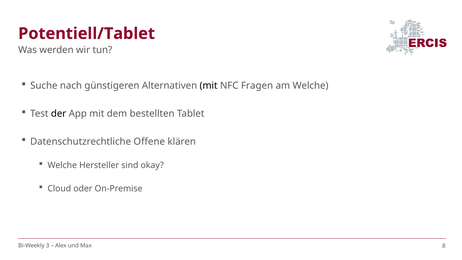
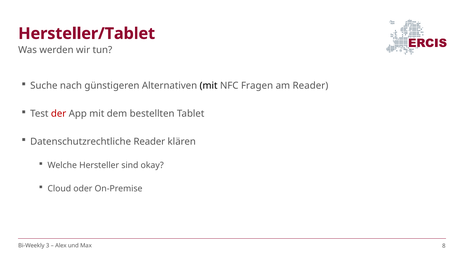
Potentiell/Tablet: Potentiell/Tablet -> Hersteller/Tablet (87, 34)
am Welche: Welche -> Reader (310, 86)
der colour: black -> red (59, 114)
Datenschutzrechtliche Offene: Offene -> Reader (149, 142)
